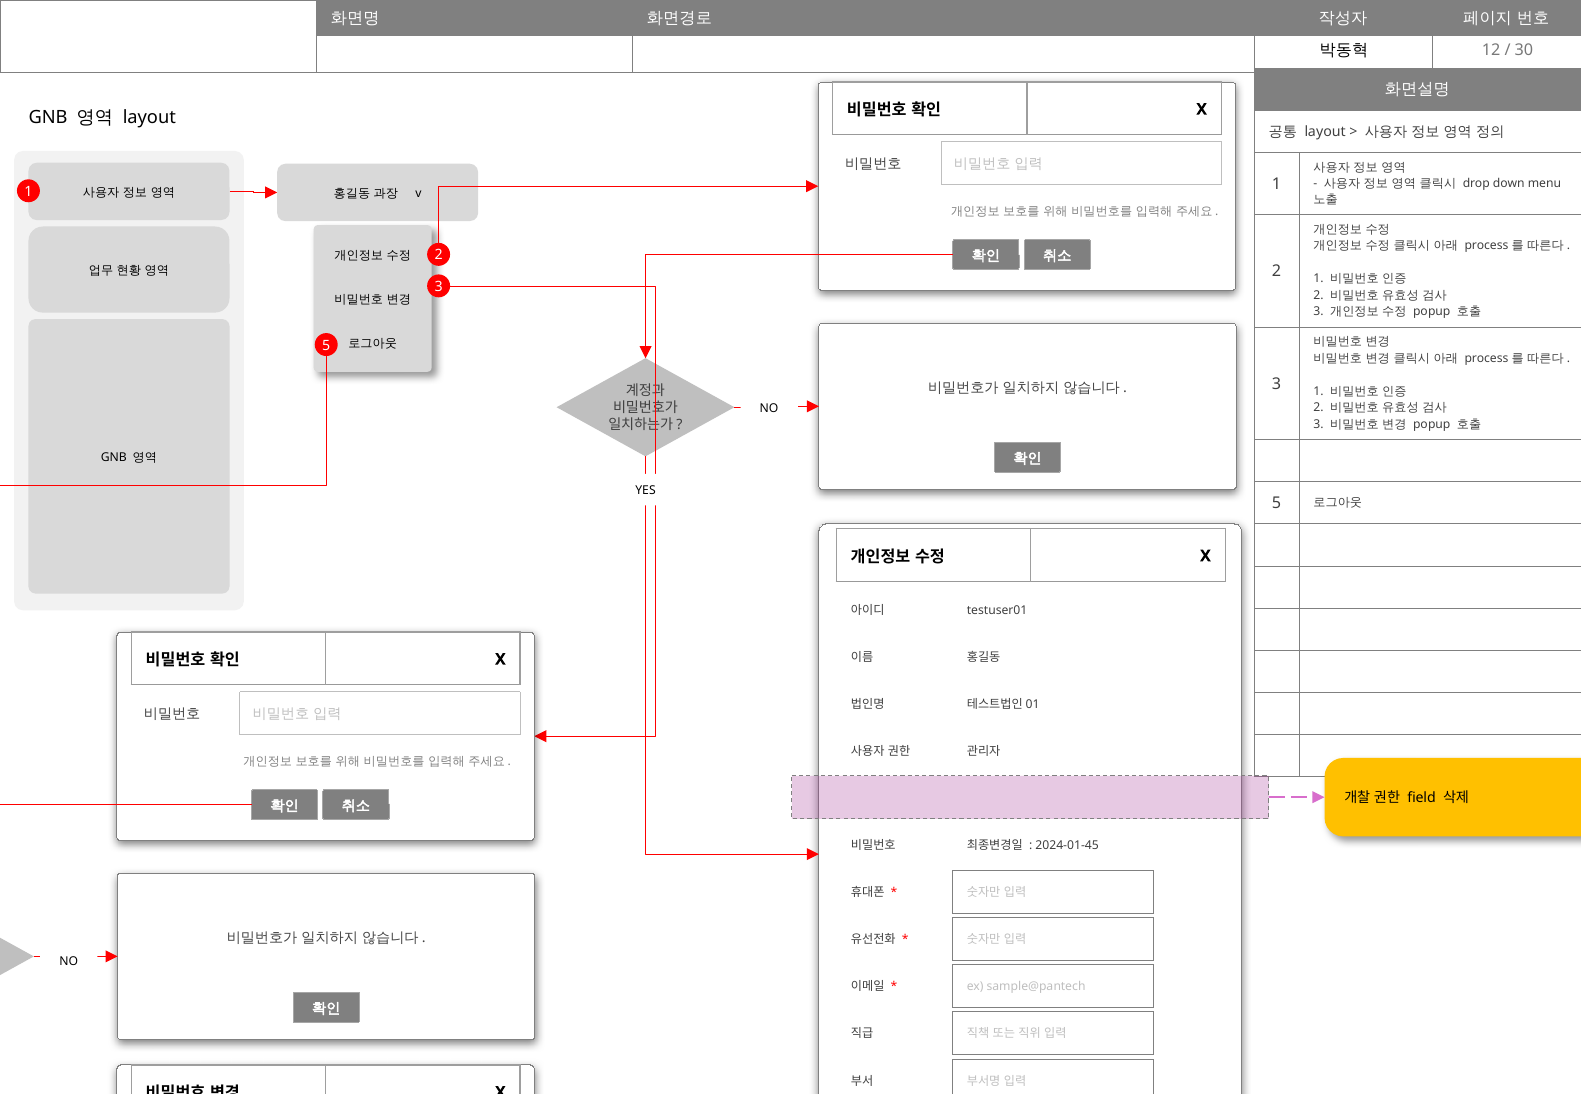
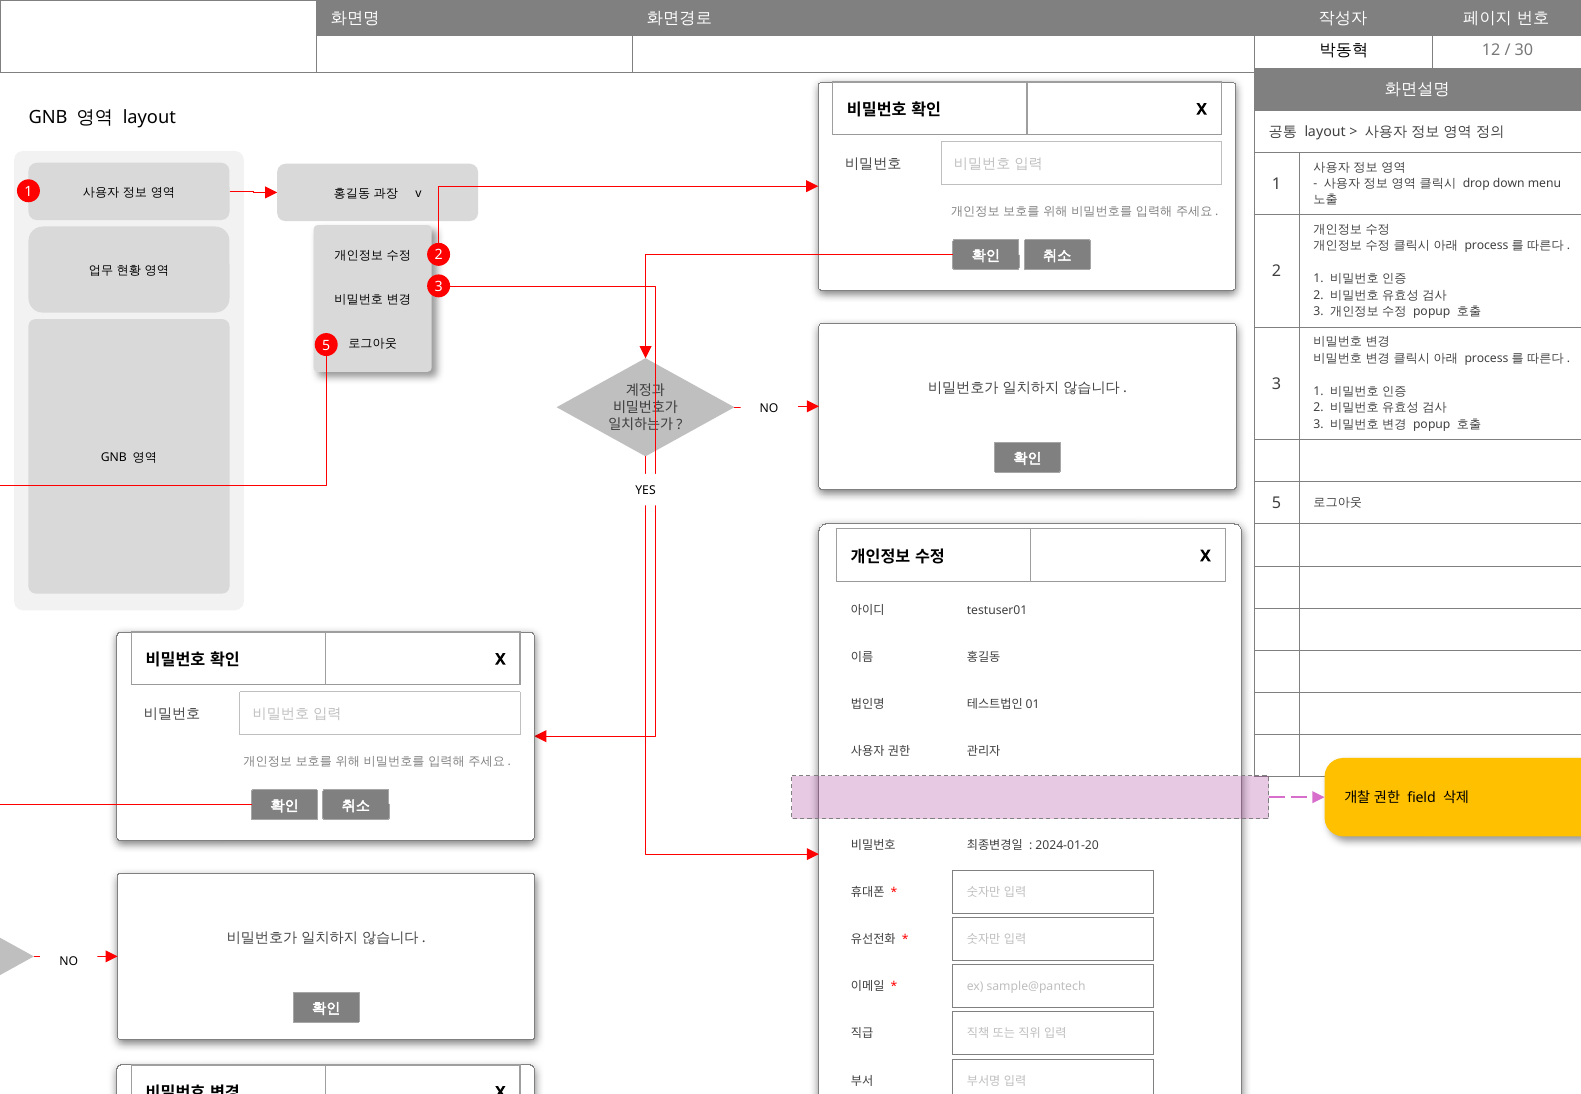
2024-01-45: 2024-01-45 -> 2024-01-20 (1067, 846)
